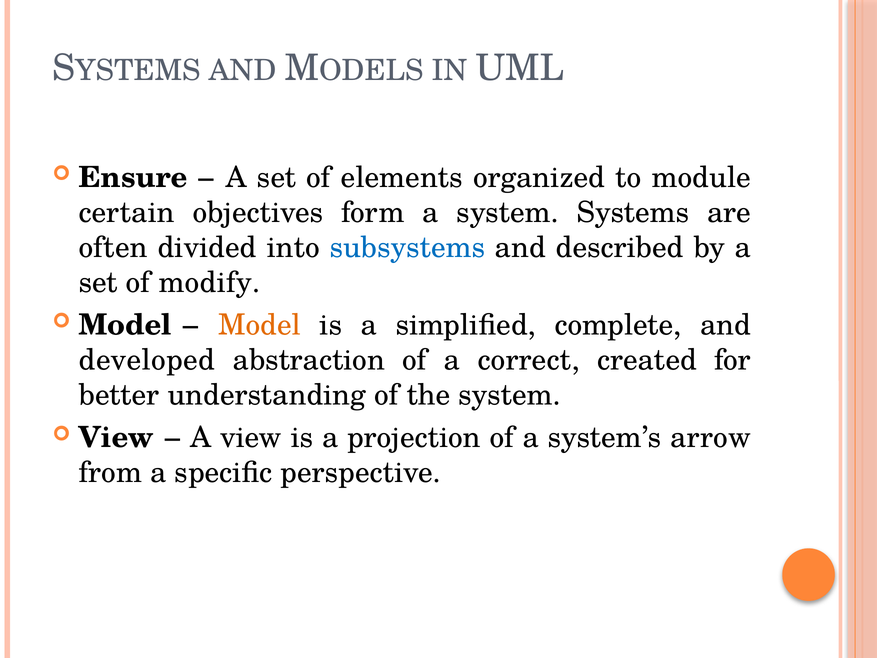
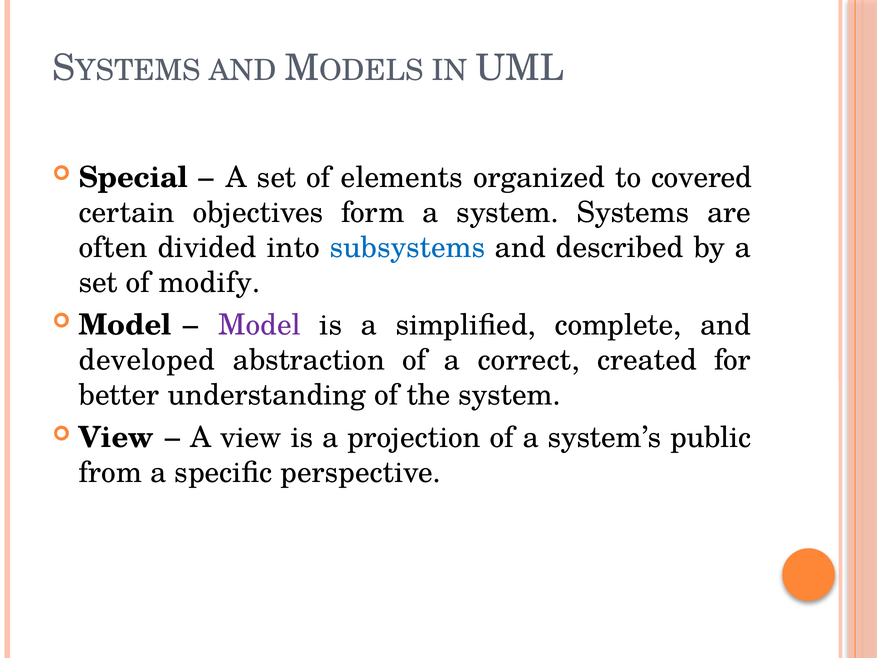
Ensure: Ensure -> Special (133, 177)
module: module -> covered (702, 177)
Model colour: orange -> purple (259, 325)
arrow: arrow -> public (711, 438)
